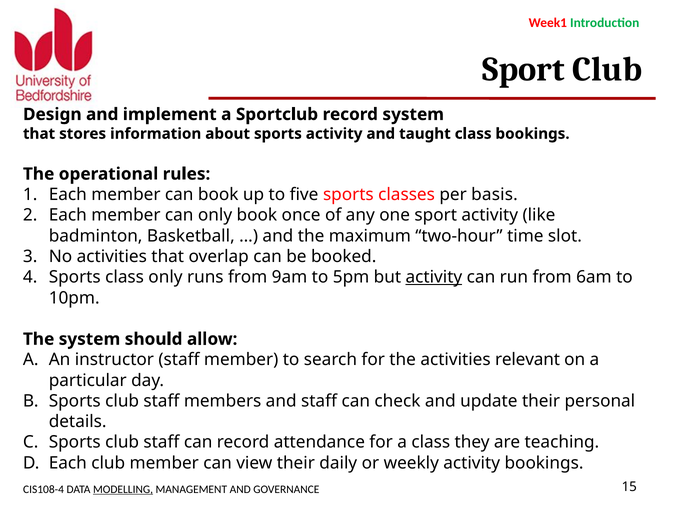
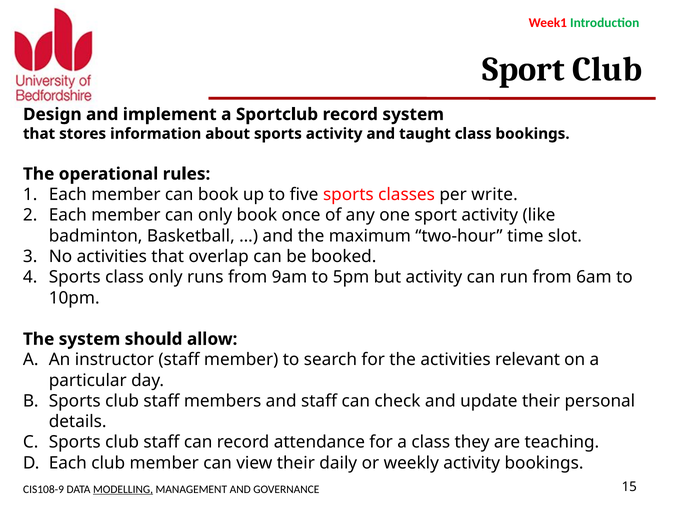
basis: basis -> write (495, 195)
activity underline: present -> none (434, 277)
CIS108-4: CIS108-4 -> CIS108-9 (44, 489)
